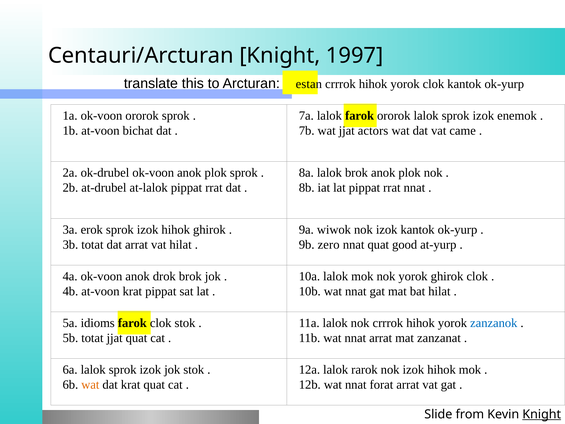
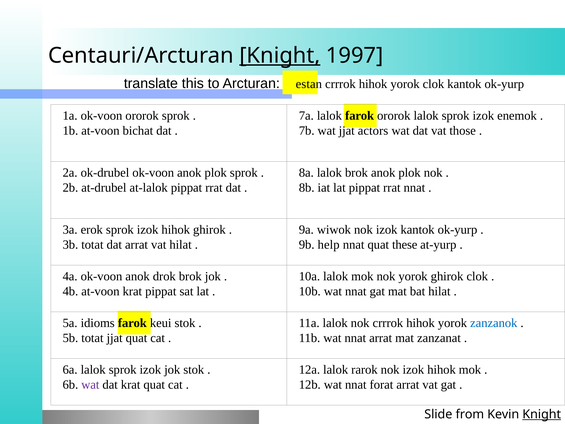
Knight underline: none -> present (280, 56)
came: came -> those (463, 131)
zero: zero -> help (329, 245)
good: good -> these (405, 245)
farok clok: clok -> keui (161, 323)
wat colour: orange -> purple (90, 385)
